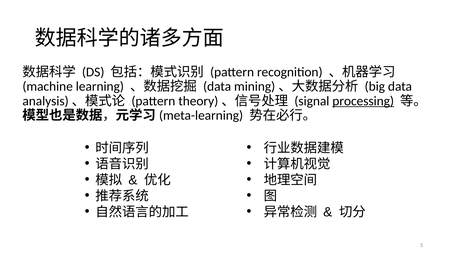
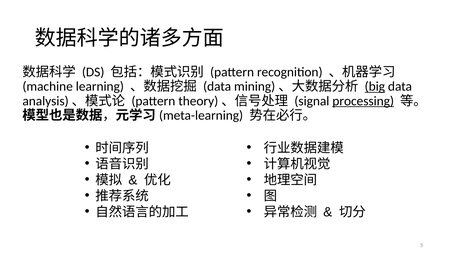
big underline: none -> present (375, 87)
